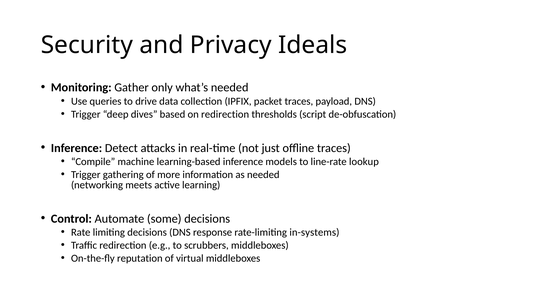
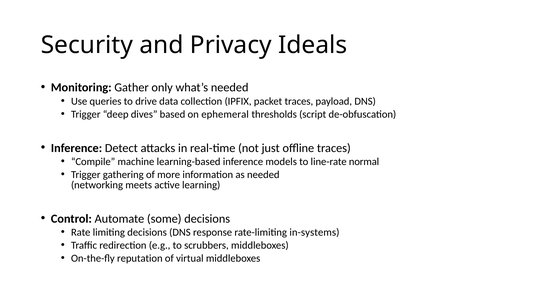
on redirection: redirection -> ephemeral (225, 114)
lookup: lookup -> normal (364, 162)
